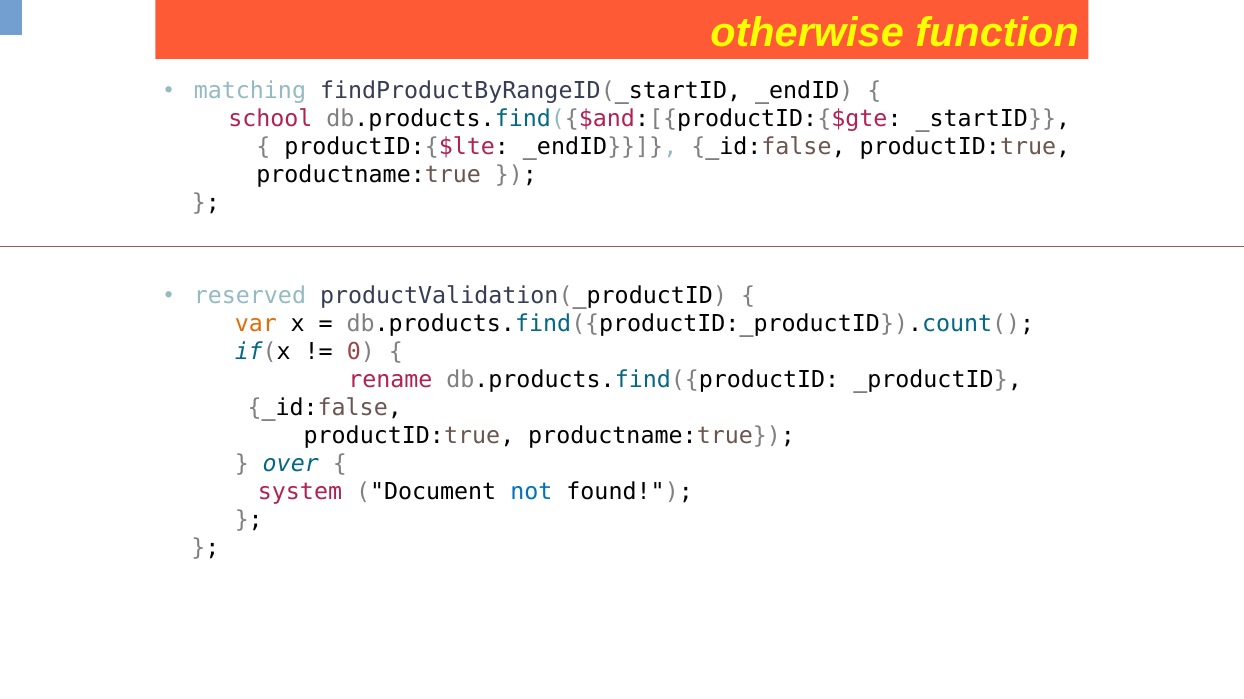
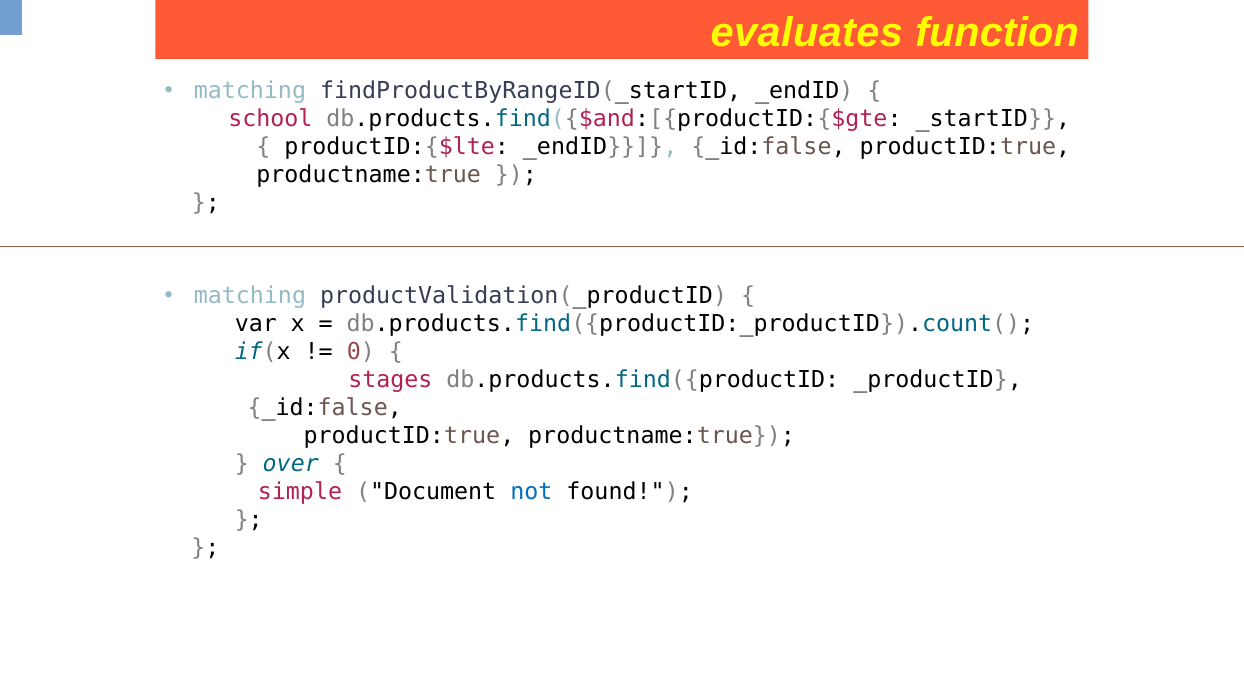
otherwise: otherwise -> evaluates (807, 32)
reserved: reserved -> matching (250, 297)
var colour: orange -> black (256, 325)
rename: rename -> stages (390, 381)
system: system -> simple (300, 493)
